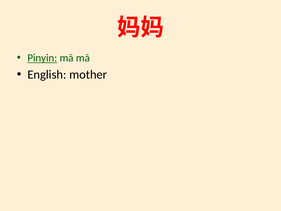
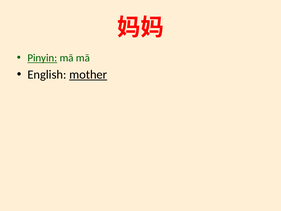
mother underline: none -> present (88, 75)
